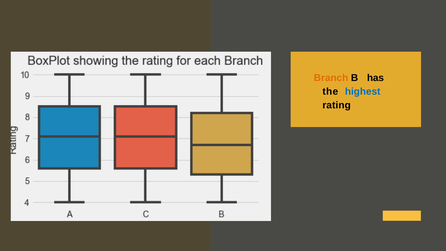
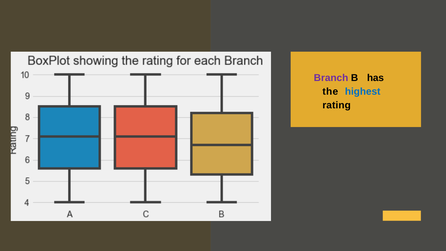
Branch colour: orange -> purple (331, 78)
